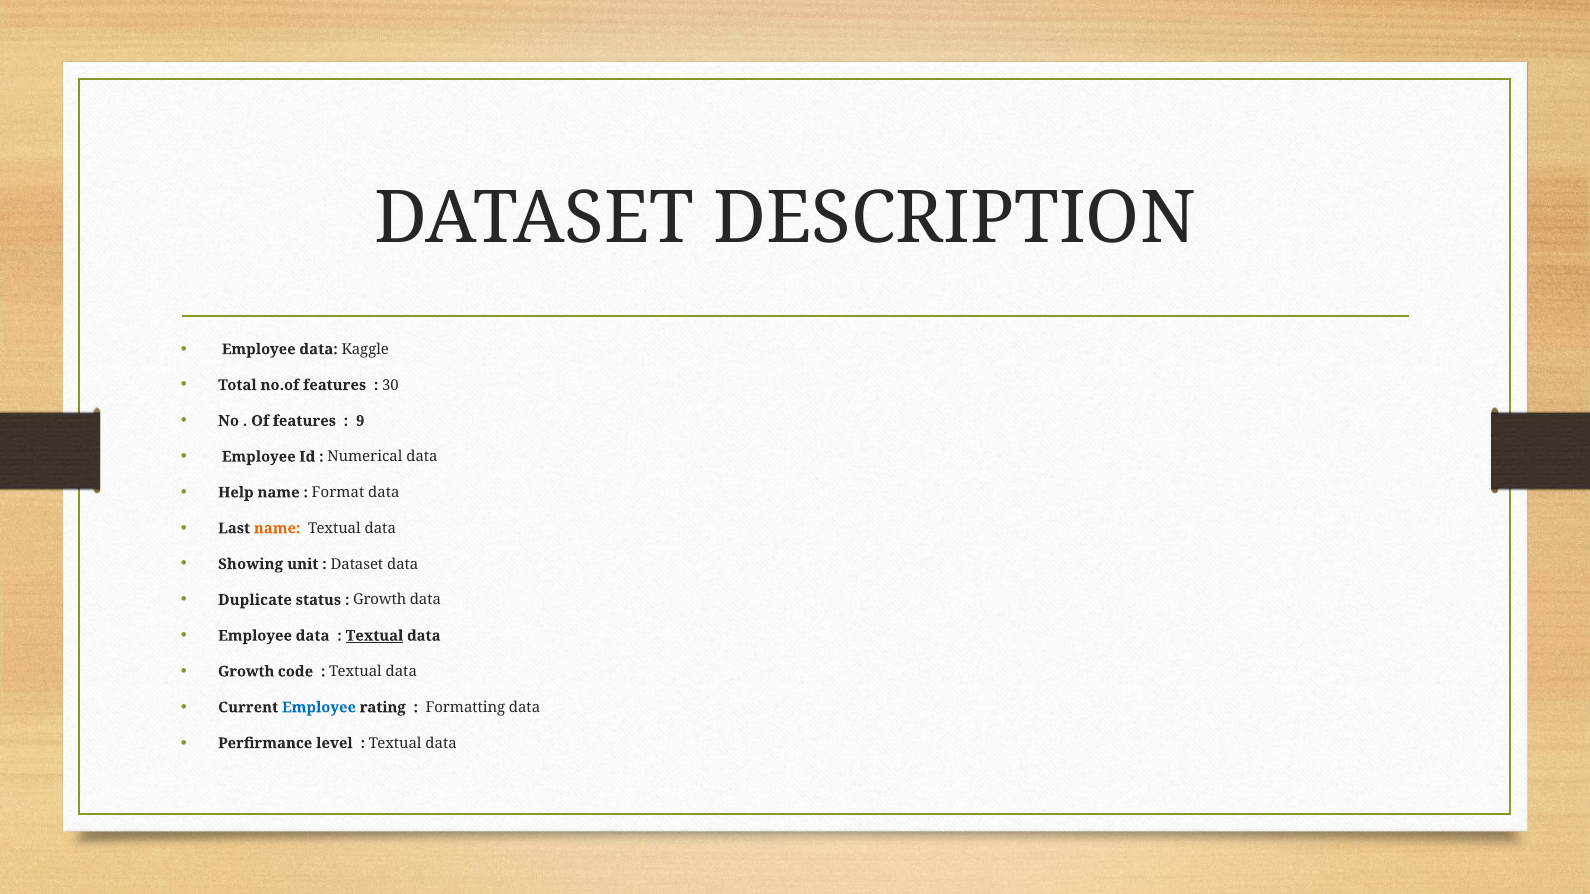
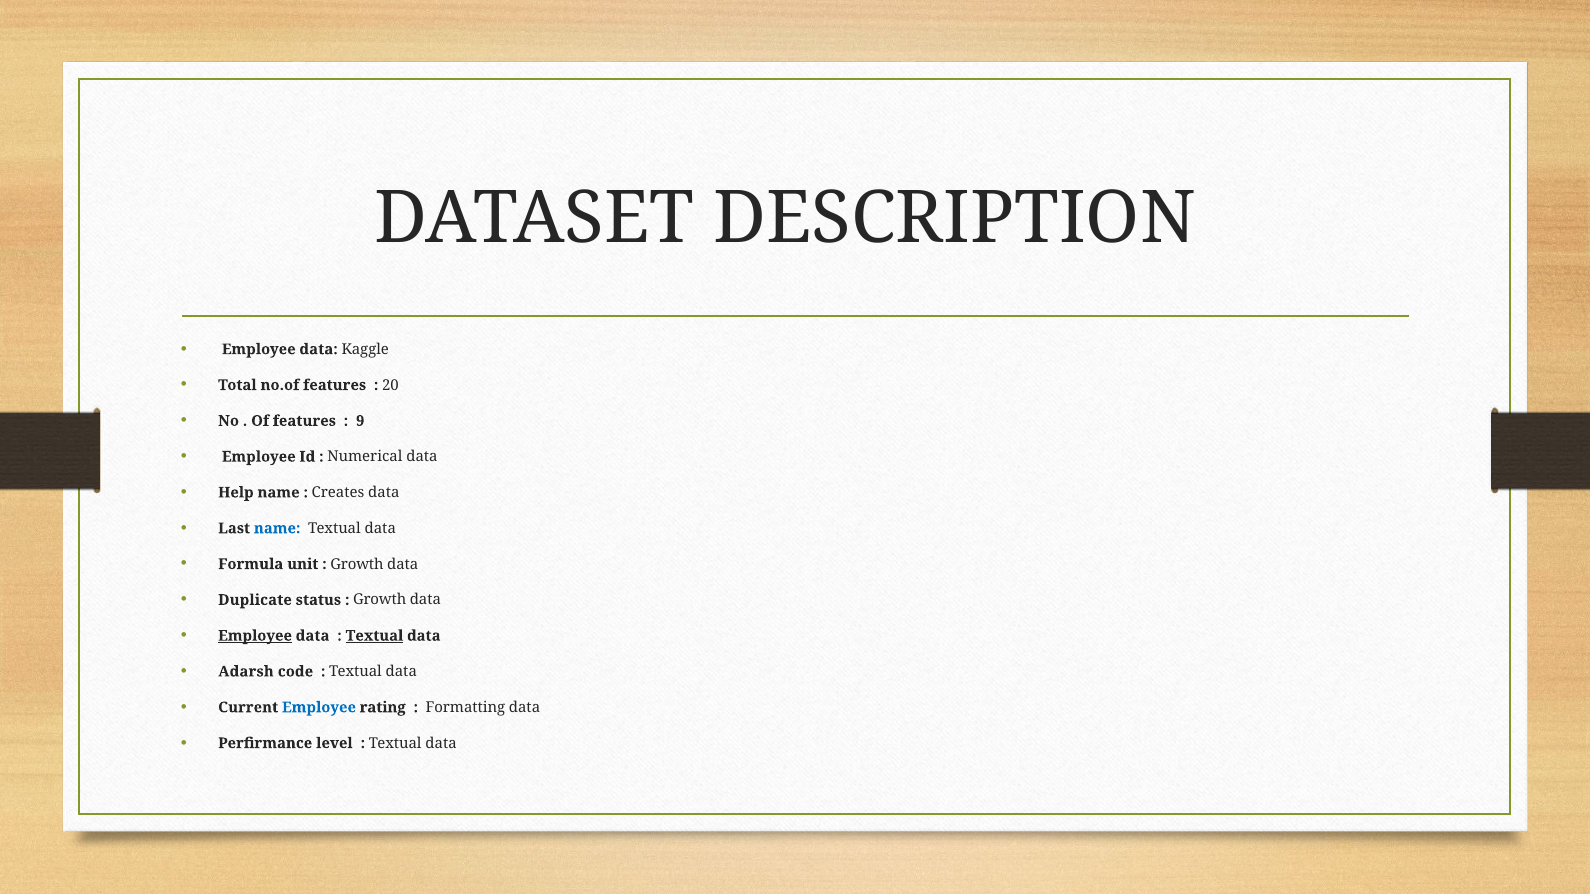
30: 30 -> 20 (390, 385)
Format: Format -> Creates (338, 493)
name colour: orange -> blue (277, 529)
Showing: Showing -> Formula (251, 564)
Dataset: Dataset -> Growth (357, 564)
Employee underline: none -> present (255, 636)
Growth: Growth -> Adarsh (246, 672)
